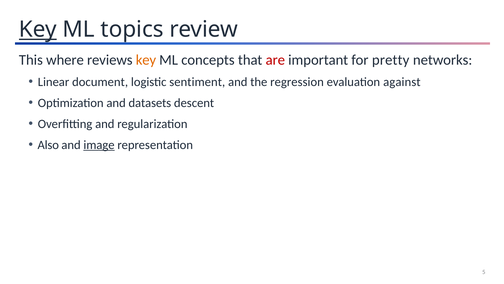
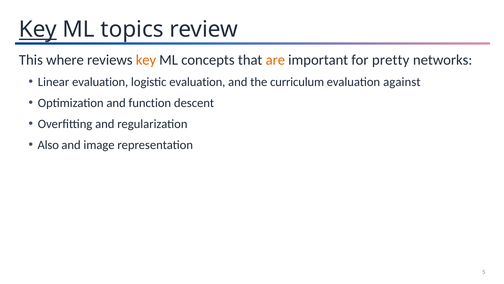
are colour: red -> orange (275, 60)
Linear document: document -> evaluation (100, 82)
logistic sentiment: sentiment -> evaluation (197, 82)
regression: regression -> curriculum (297, 82)
datasets: datasets -> function (150, 103)
image underline: present -> none (99, 145)
